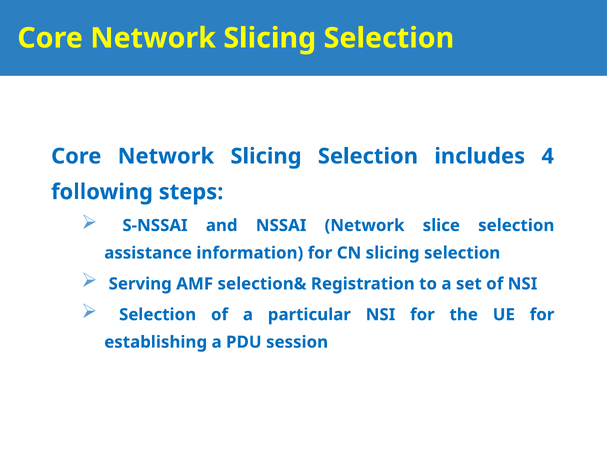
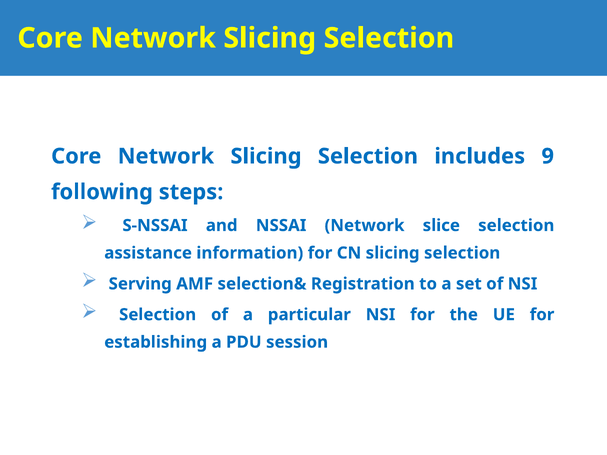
4: 4 -> 9 (548, 156)
